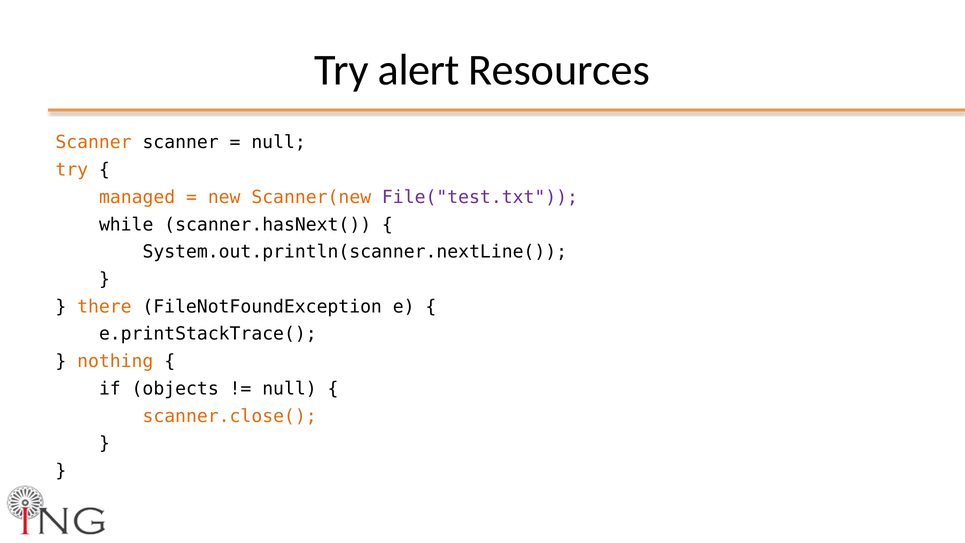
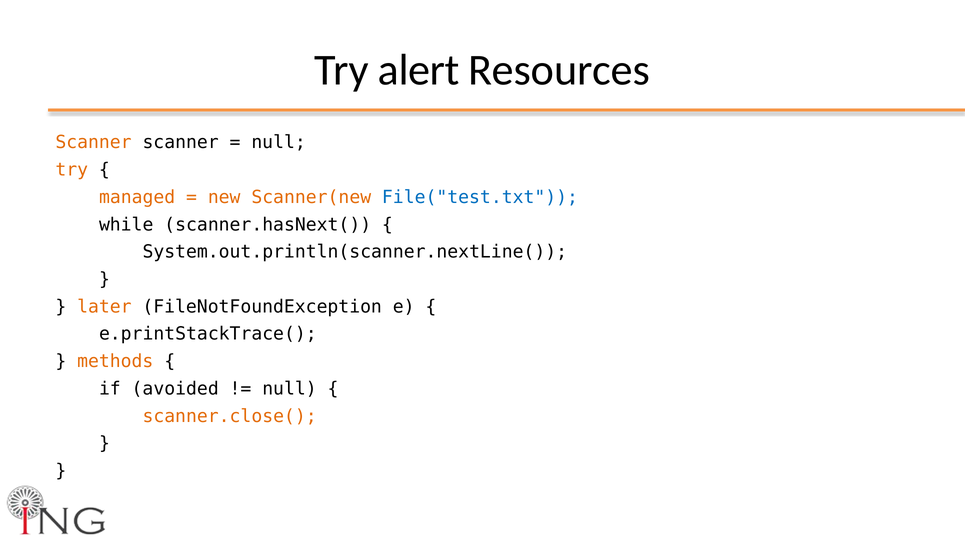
File("test.txt colour: purple -> blue (480, 197)
there: there -> later (104, 307)
nothing: nothing -> methods (115, 361)
objects: objects -> avoided (175, 389)
